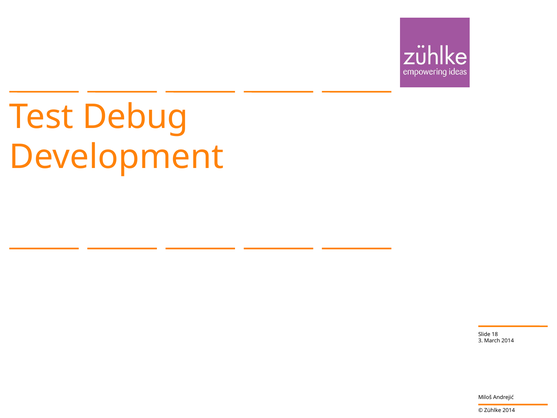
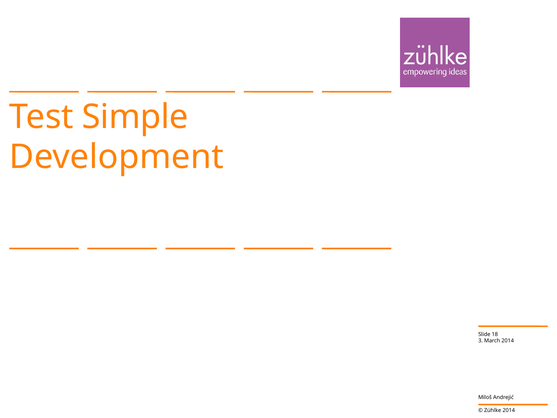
Debug: Debug -> Simple (135, 117)
